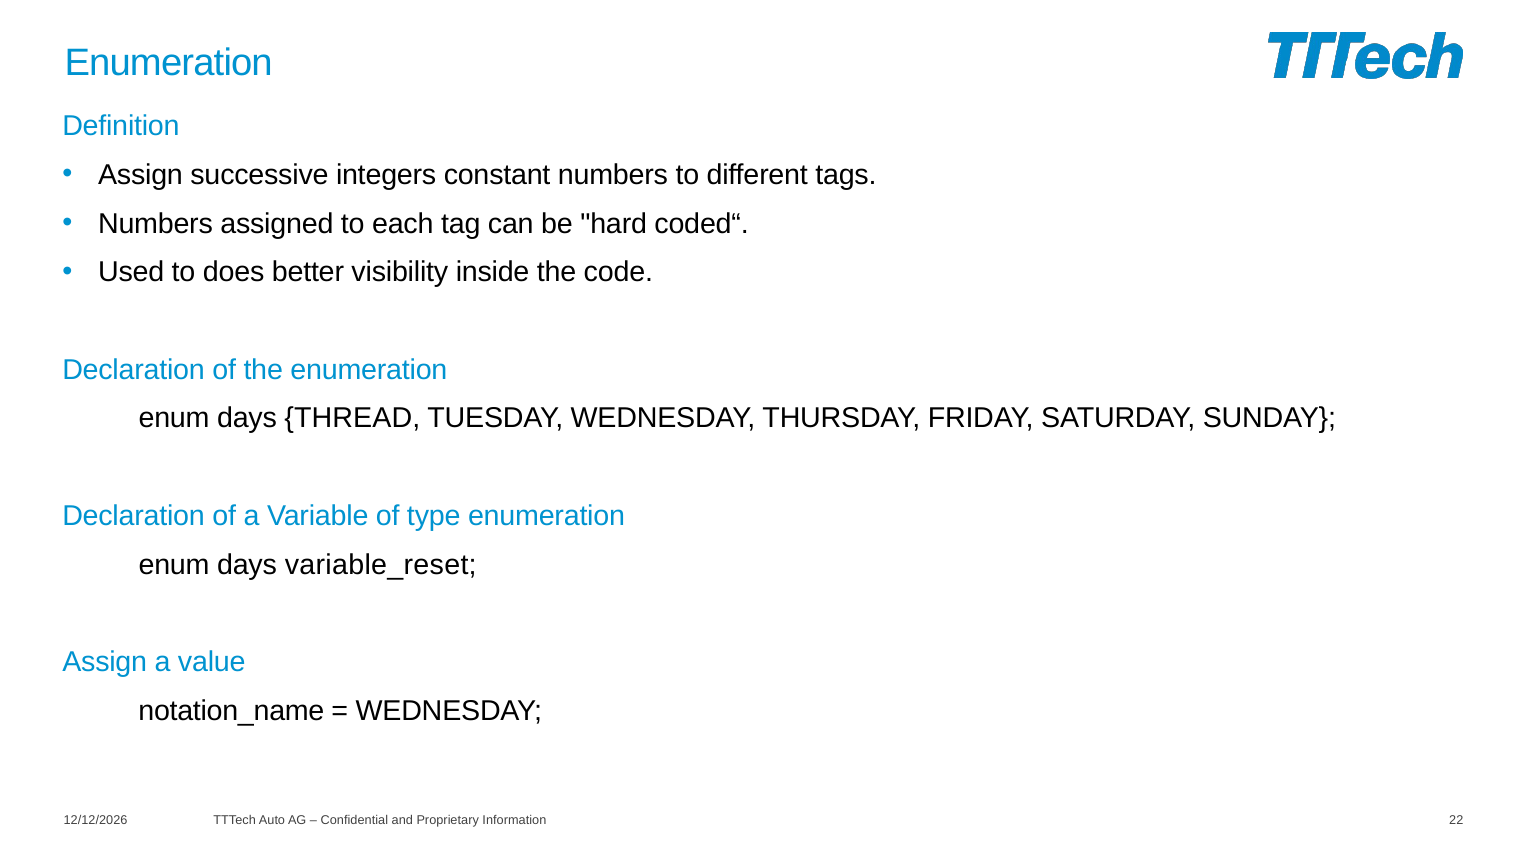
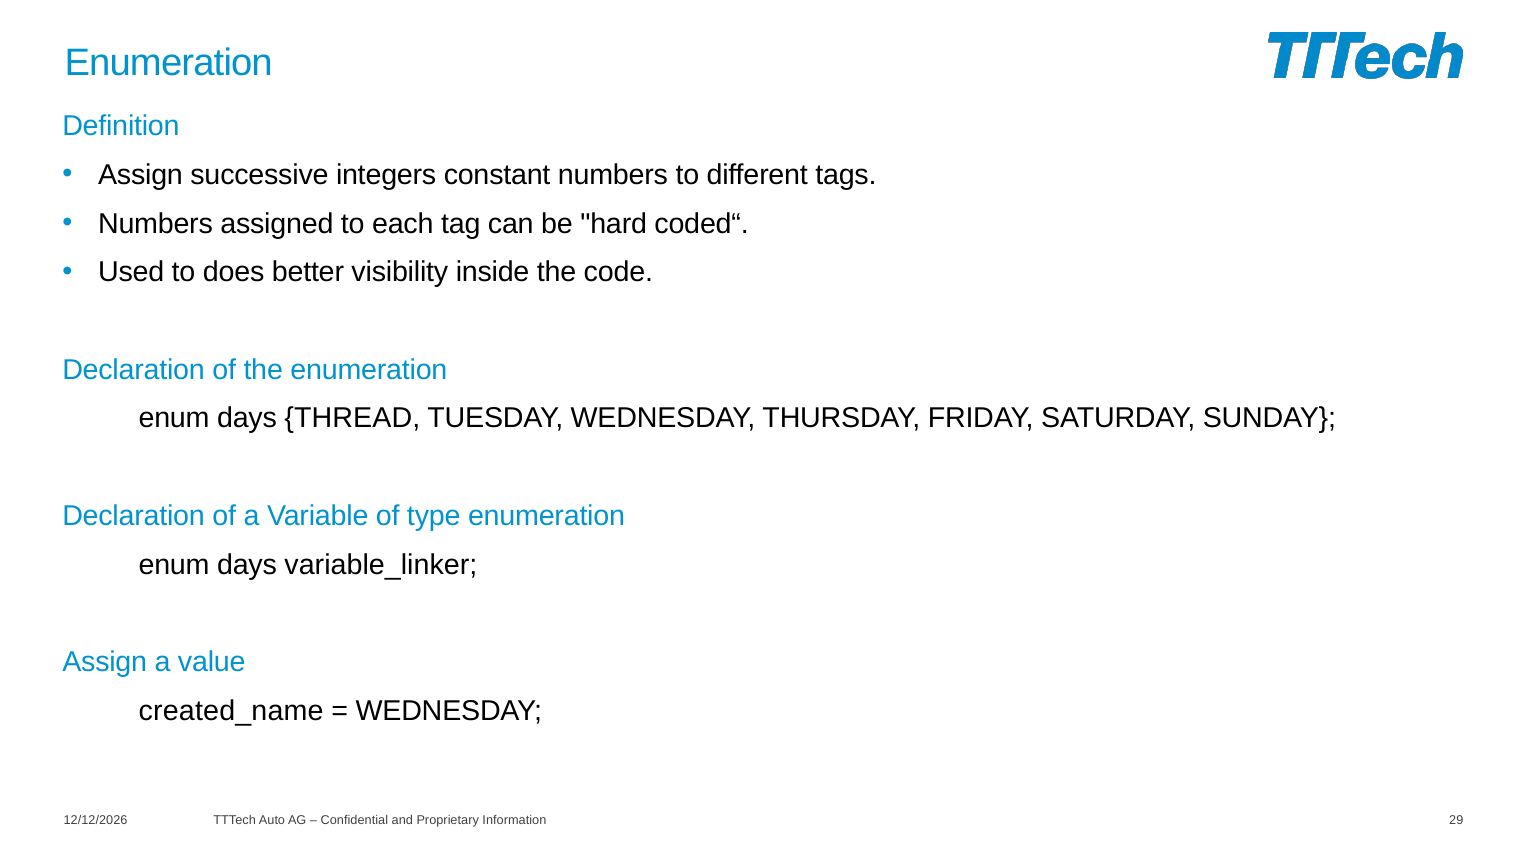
variable_reset: variable_reset -> variable_linker (381, 565)
notation_name: notation_name -> created_name (231, 711)
22: 22 -> 29 (1456, 821)
